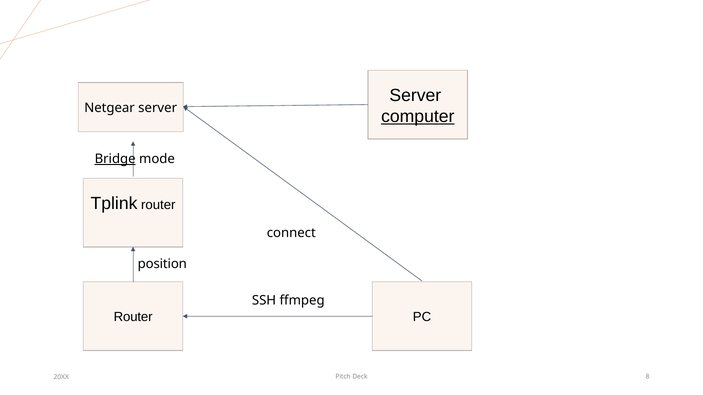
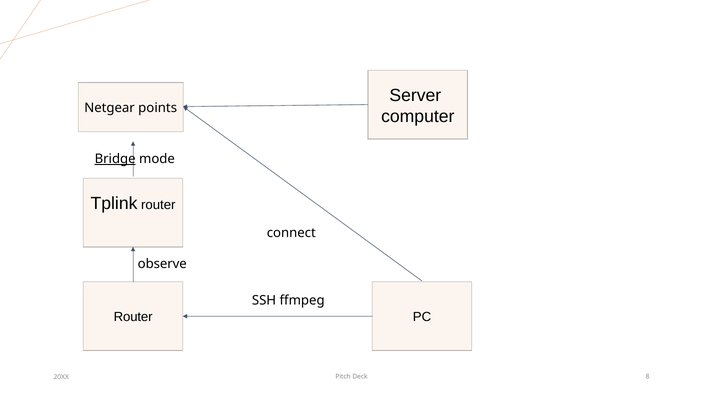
Netgear server: server -> points (158, 108)
computer underline: present -> none (418, 116)
position: position -> observe (162, 264)
